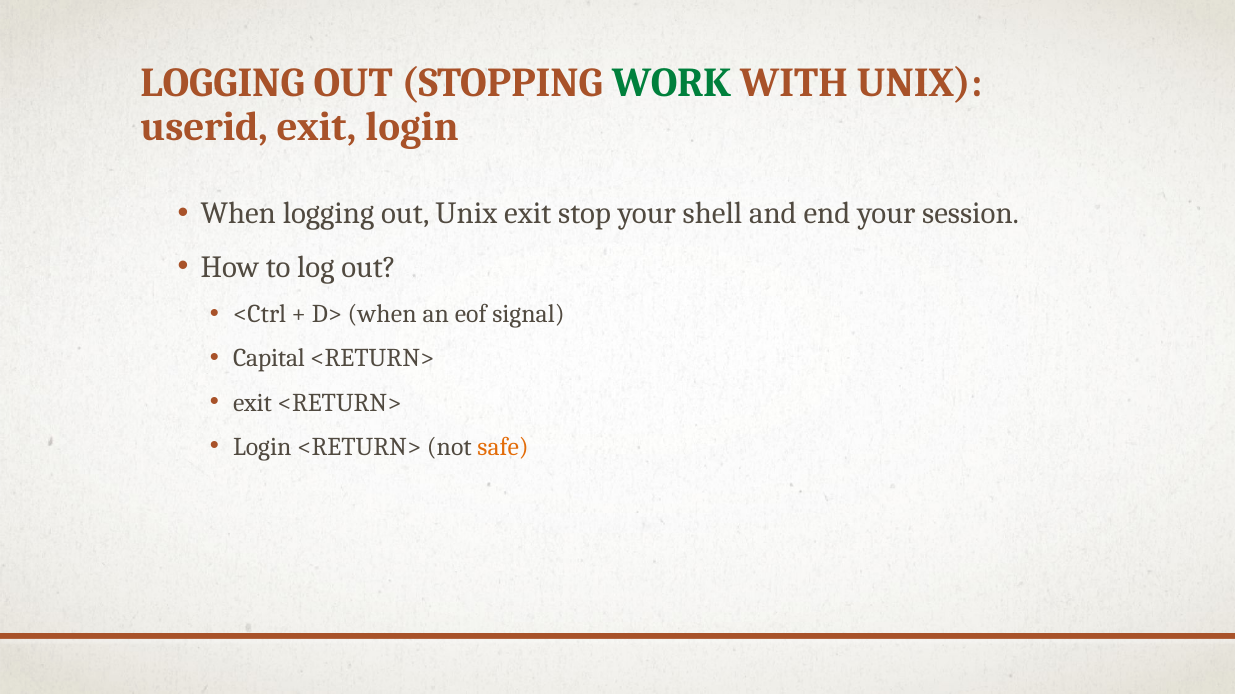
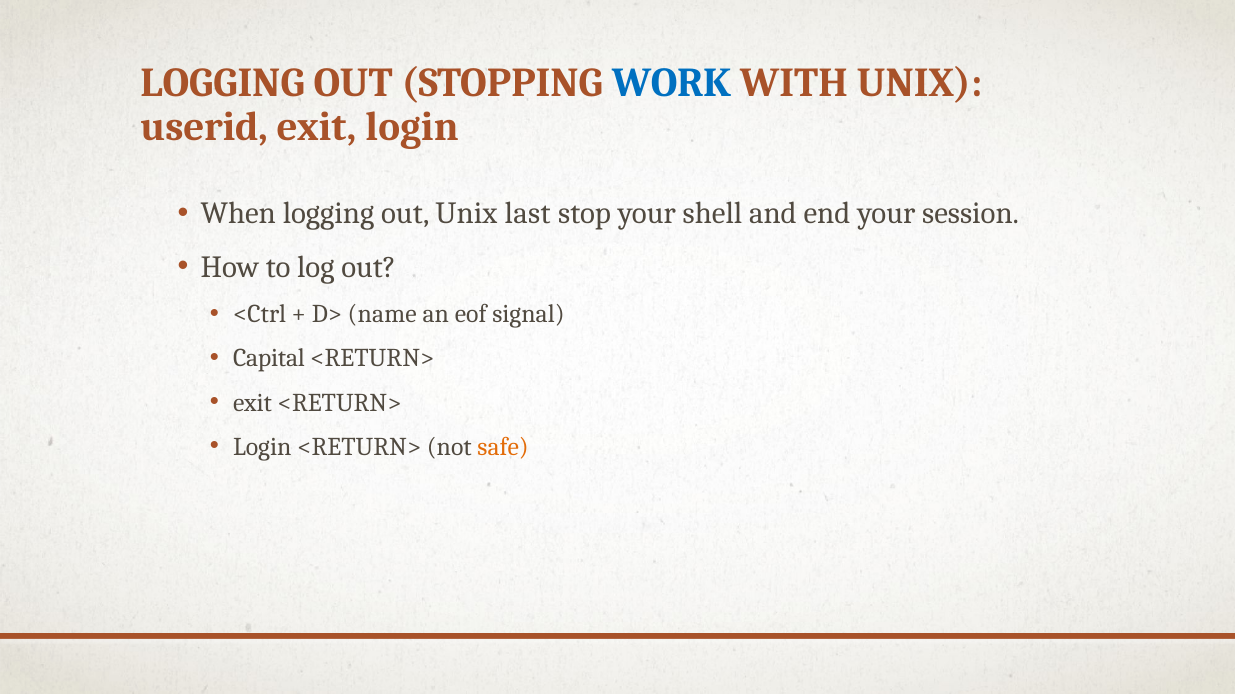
WORK colour: green -> blue (672, 83)
Unix exit: exit -> last (528, 214)
D> when: when -> name (382, 314)
